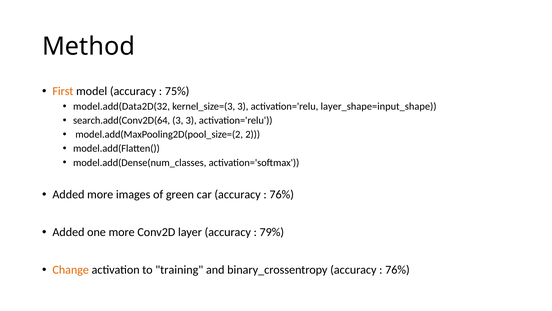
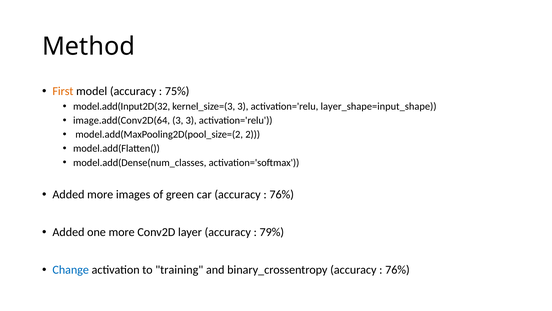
model.add(Data2D(32: model.add(Data2D(32 -> model.add(Input2D(32 (122, 106)
search.add(Conv2D(64: search.add(Conv2D(64 -> image.add(Conv2D(64 (122, 120)
Change colour: orange -> blue (71, 269)
